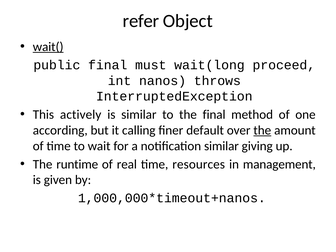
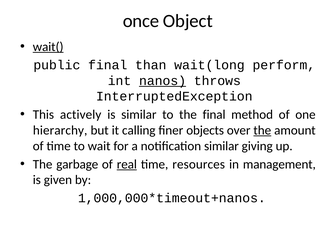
refer: refer -> once (141, 21)
must: must -> than (151, 65)
proceed: proceed -> perform (284, 65)
nanos underline: none -> present (163, 81)
according: according -> hierarchy (60, 130)
default: default -> objects (205, 130)
runtime: runtime -> garbage (77, 164)
real underline: none -> present (127, 164)
